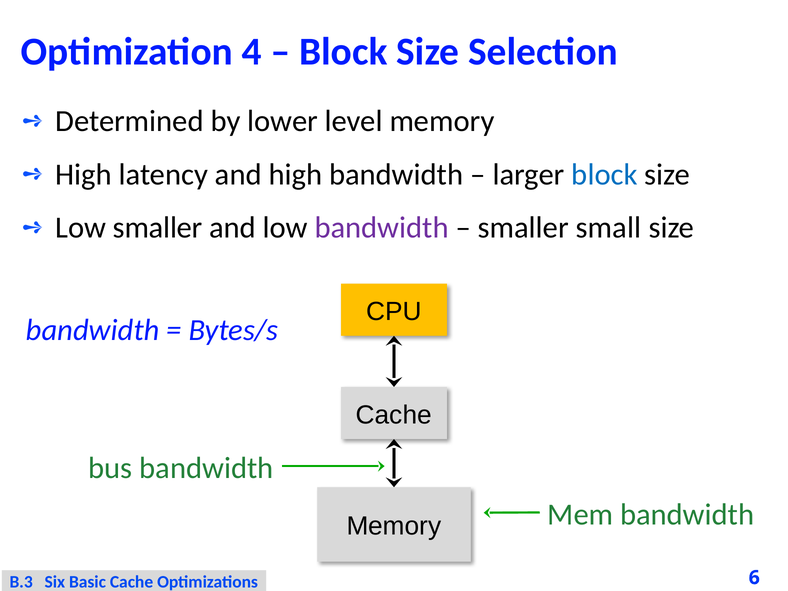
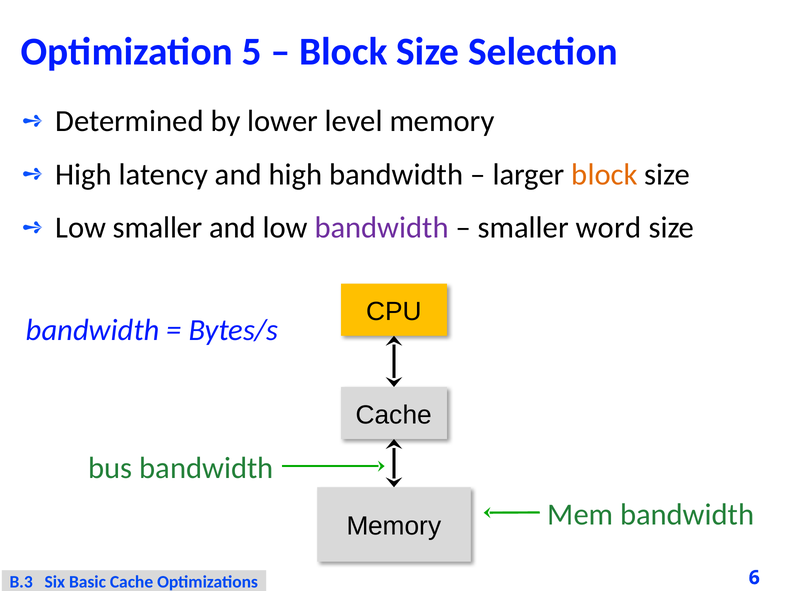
4: 4 -> 5 (252, 52)
block colour: blue -> orange (604, 174)
small: small -> word (608, 228)
